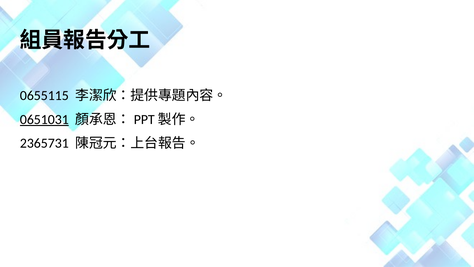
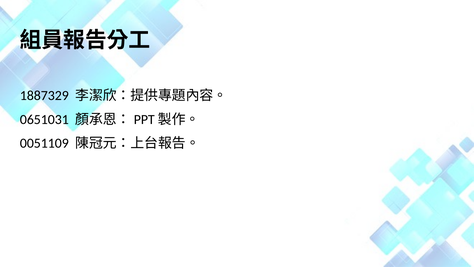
0655115: 0655115 -> 1887329 (44, 95)
0651031 underline: present -> none (44, 119)
2365731: 2365731 -> 0051109 (44, 143)
